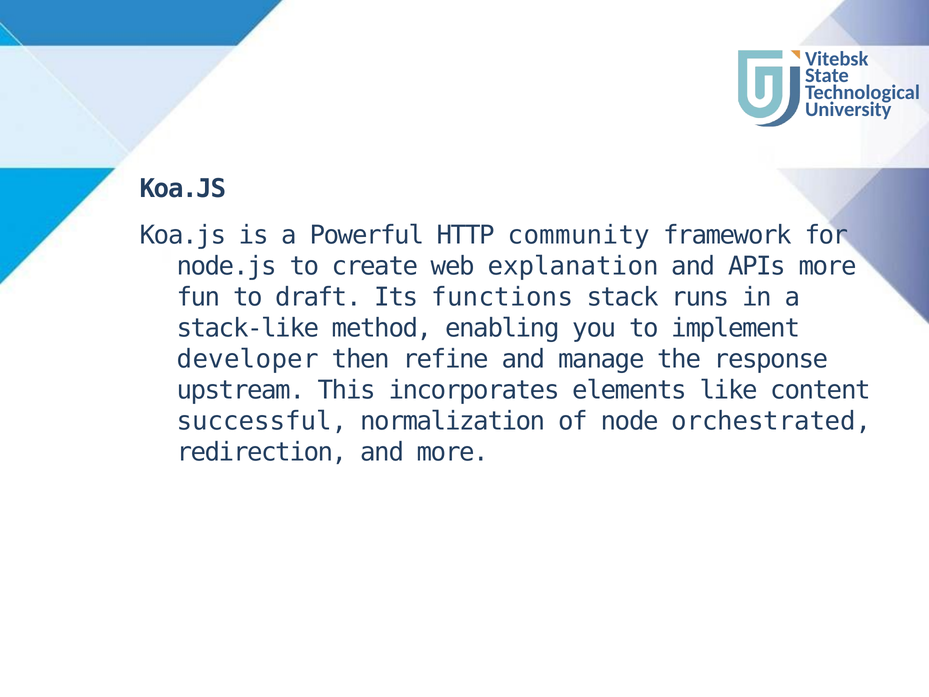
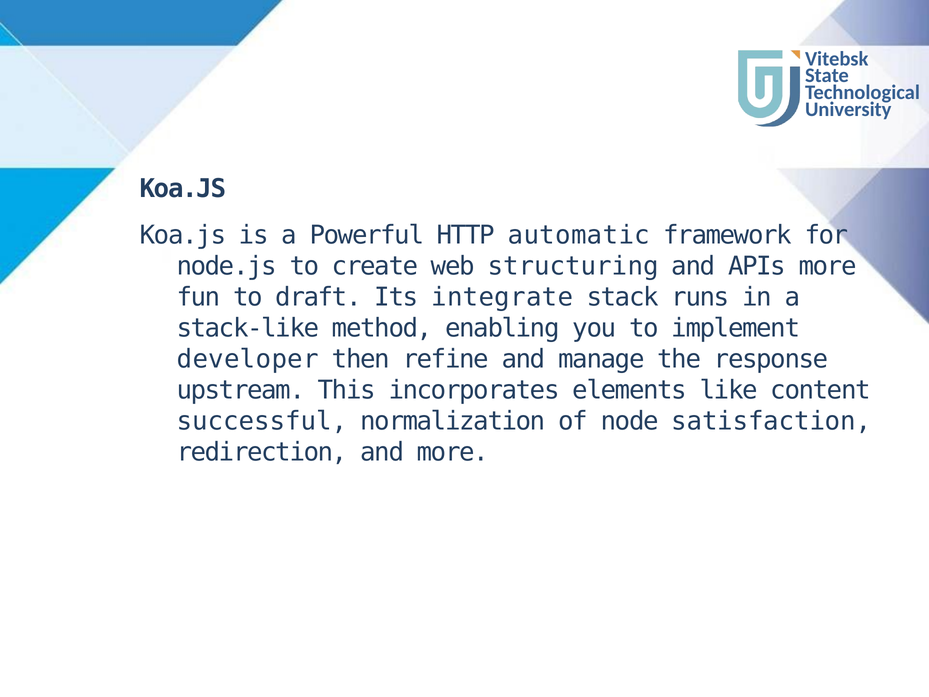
community: community -> automatic (579, 235)
explanation: explanation -> structuring (573, 266)
functions: functions -> integrate (502, 297)
orchestrated: orchestrated -> satisfaction (771, 421)
